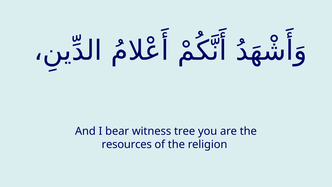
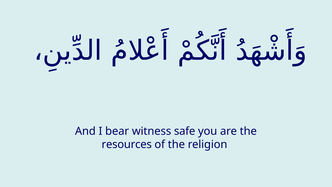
tree: tree -> safe (185, 131)
